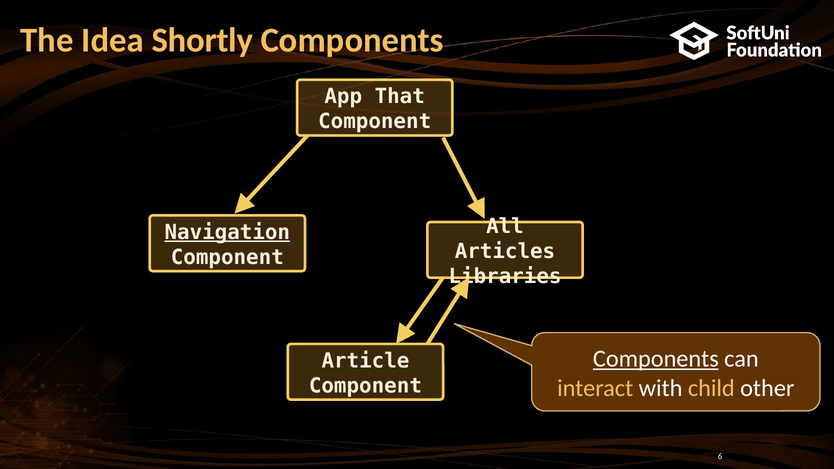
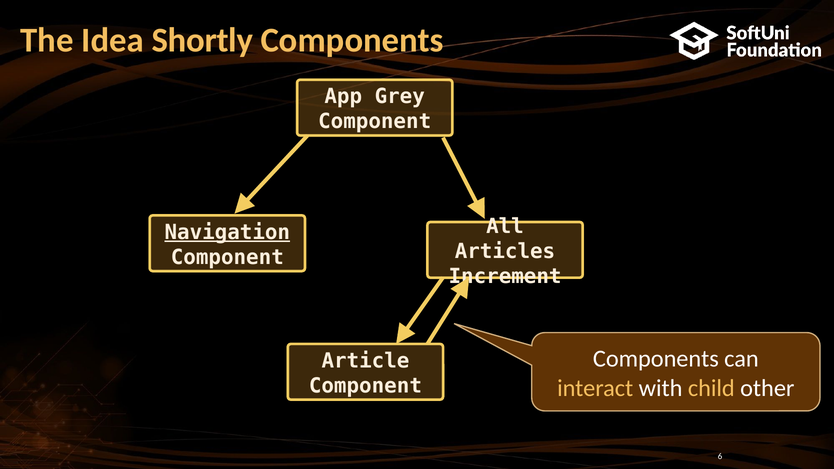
That: That -> Grey (400, 97)
Libraries: Libraries -> Increment (505, 276)
Components underline: present -> none (656, 359)
